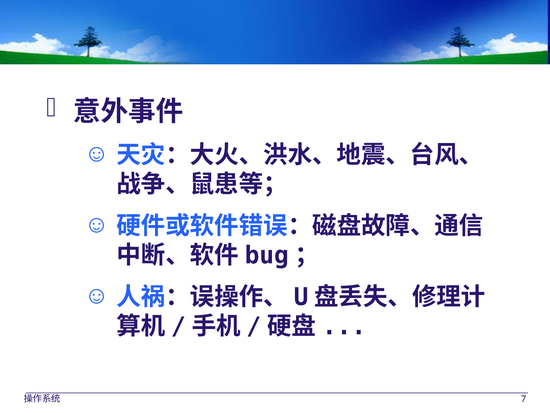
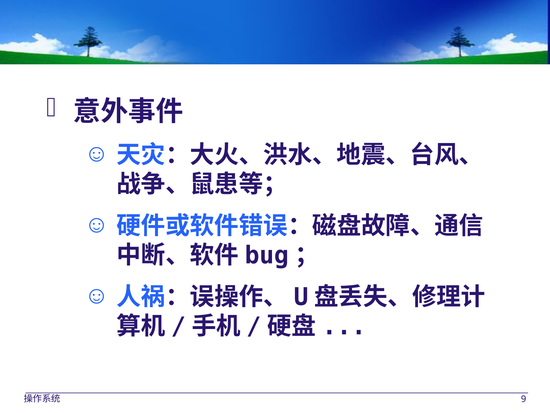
7: 7 -> 9 (524, 399)
